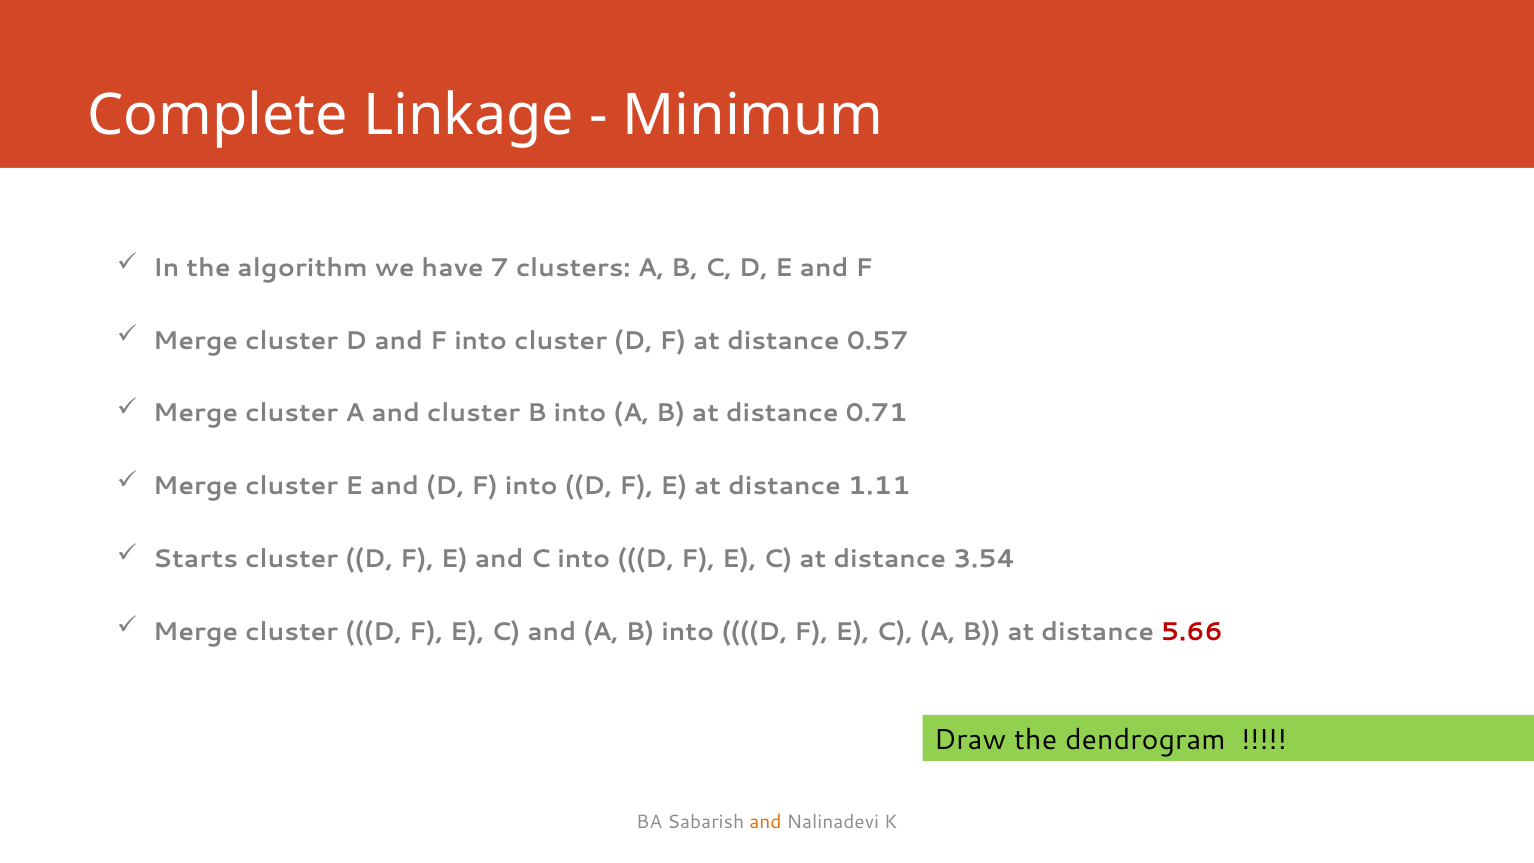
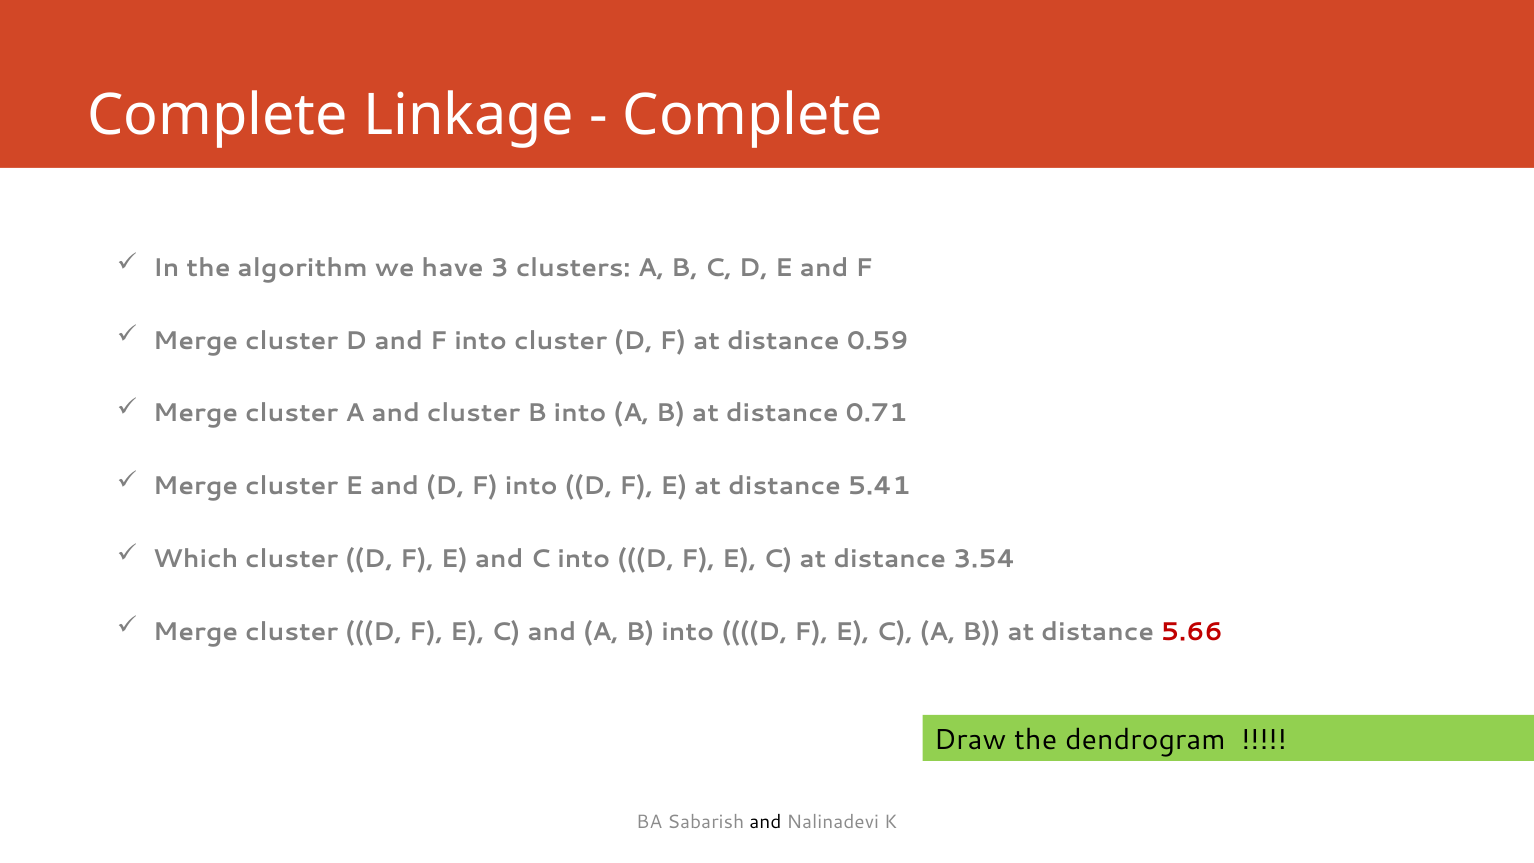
Minimum: Minimum -> Complete (753, 116)
7: 7 -> 3 (500, 268)
0.57: 0.57 -> 0.59 (878, 341)
1.11: 1.11 -> 5.41 (879, 486)
Starts: Starts -> Which (196, 559)
and colour: orange -> black (765, 822)
